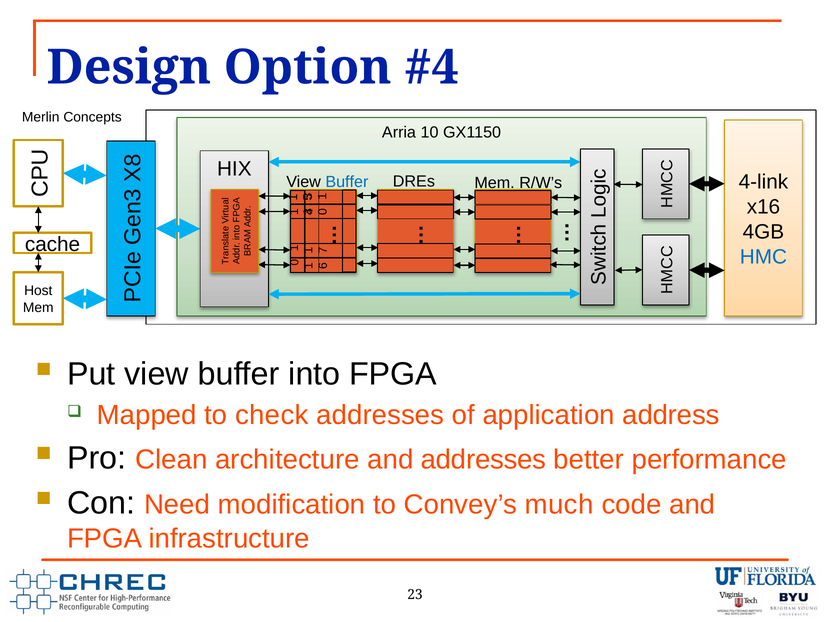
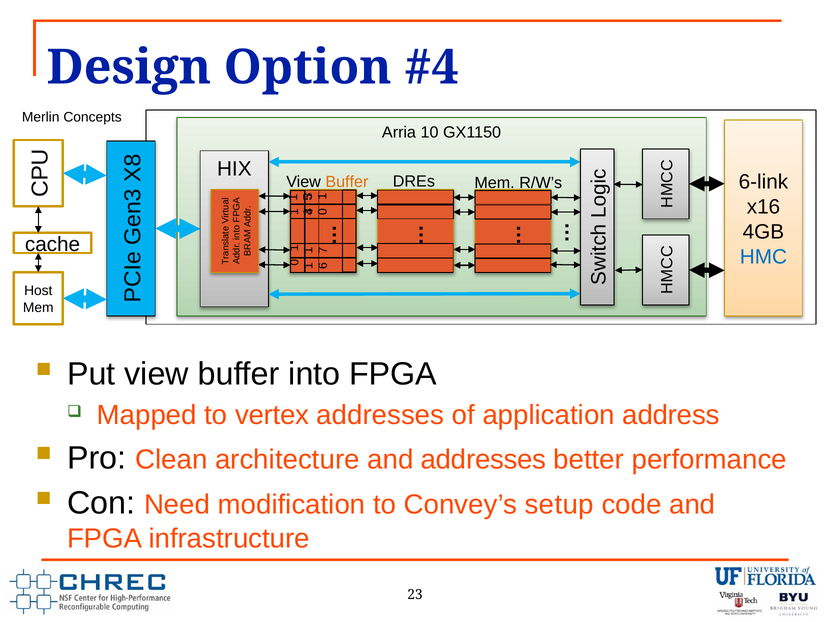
4-link: 4-link -> 6-link (763, 182)
Buffer colour: blue -> orange (347, 182)
check: check -> vertex (272, 416)
much: much -> setup (559, 505)
